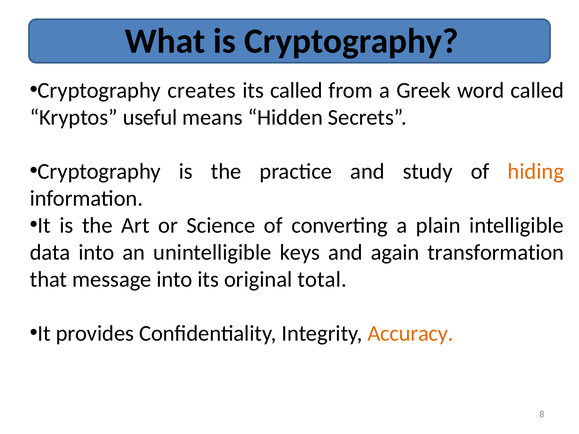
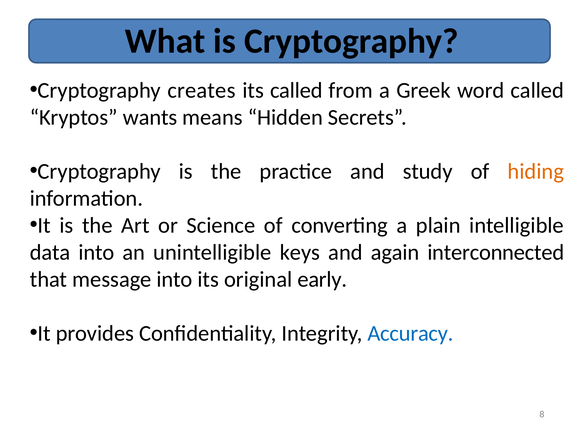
useful: useful -> wants (150, 117)
transformation: transformation -> interconnected (496, 253)
total: total -> early (322, 280)
Accuracy colour: orange -> blue (411, 334)
